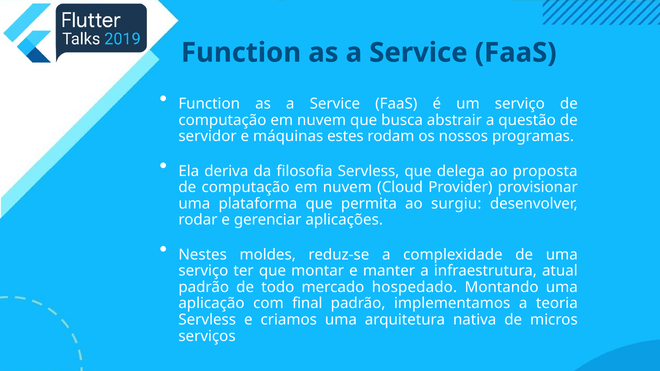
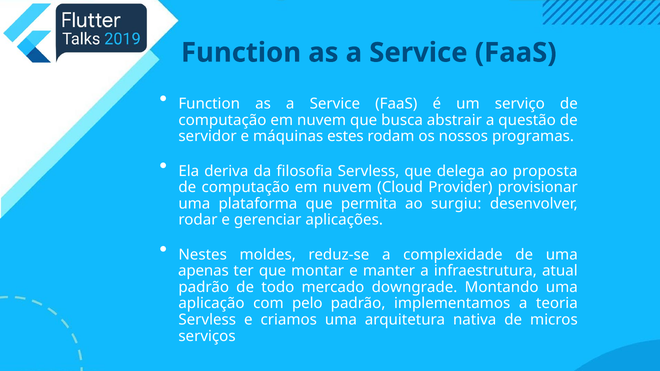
serviço: serviço -> apenas (203, 271)
hospedado: hospedado -> downgrade (415, 287)
final: final -> pelo (307, 304)
